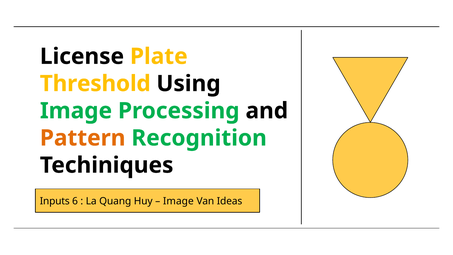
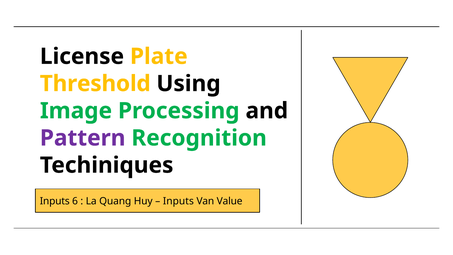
Pattern colour: orange -> purple (83, 138)
Image: Image -> Inputs (178, 201)
Ideas: Ideas -> Value (230, 201)
